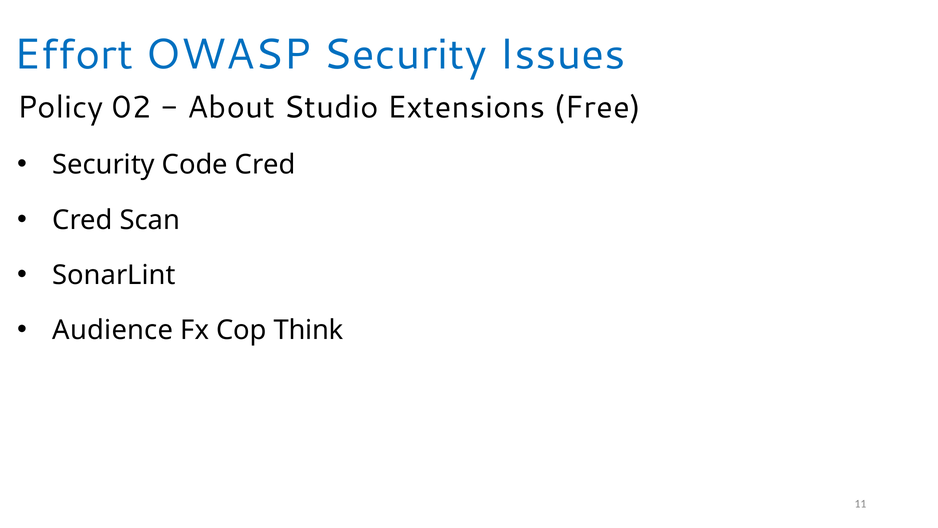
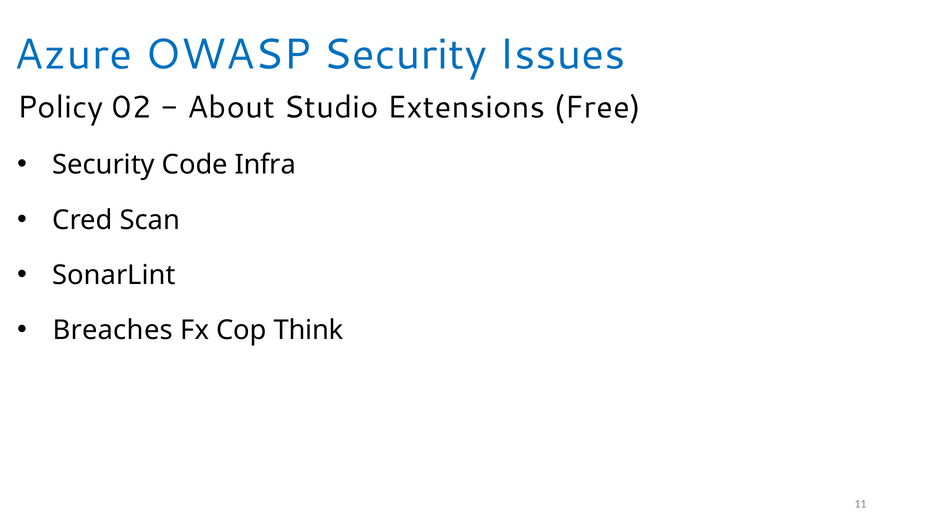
Effort: Effort -> Azure (73, 55)
Code Cred: Cred -> Infra (265, 165)
Audience: Audience -> Breaches (113, 330)
